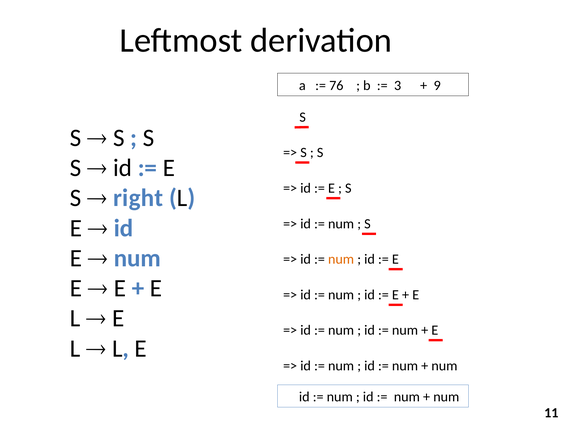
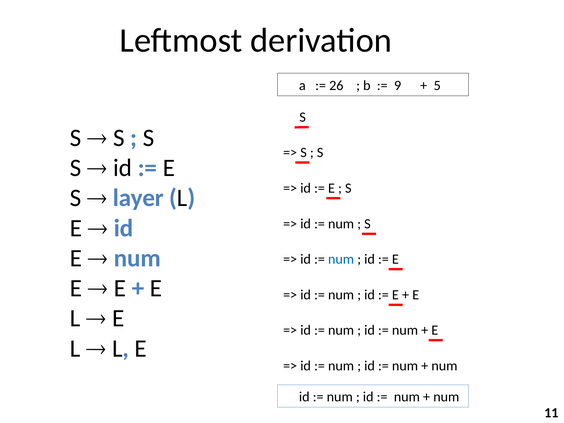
76: 76 -> 26 (336, 85)
3: 3 -> 9 (398, 85)
9: 9 -> 5 (437, 85)
right: right -> layer (138, 198)
num colour: orange -> blue (341, 259)
